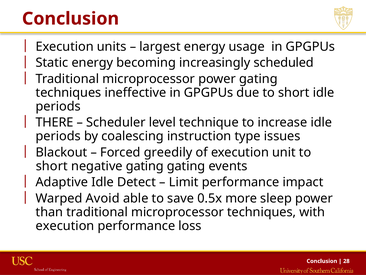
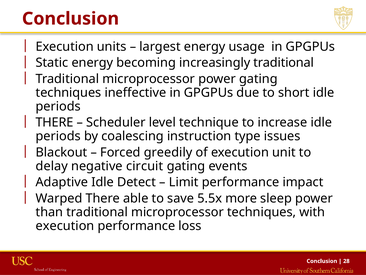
increasingly scheduled: scheduled -> traditional (284, 63)
short: short -> delay (52, 166)
negative gating: gating -> circuit (145, 166)
Warped Avoid: Avoid -> There (103, 198)
0.5x: 0.5x -> 5.5x (210, 198)
